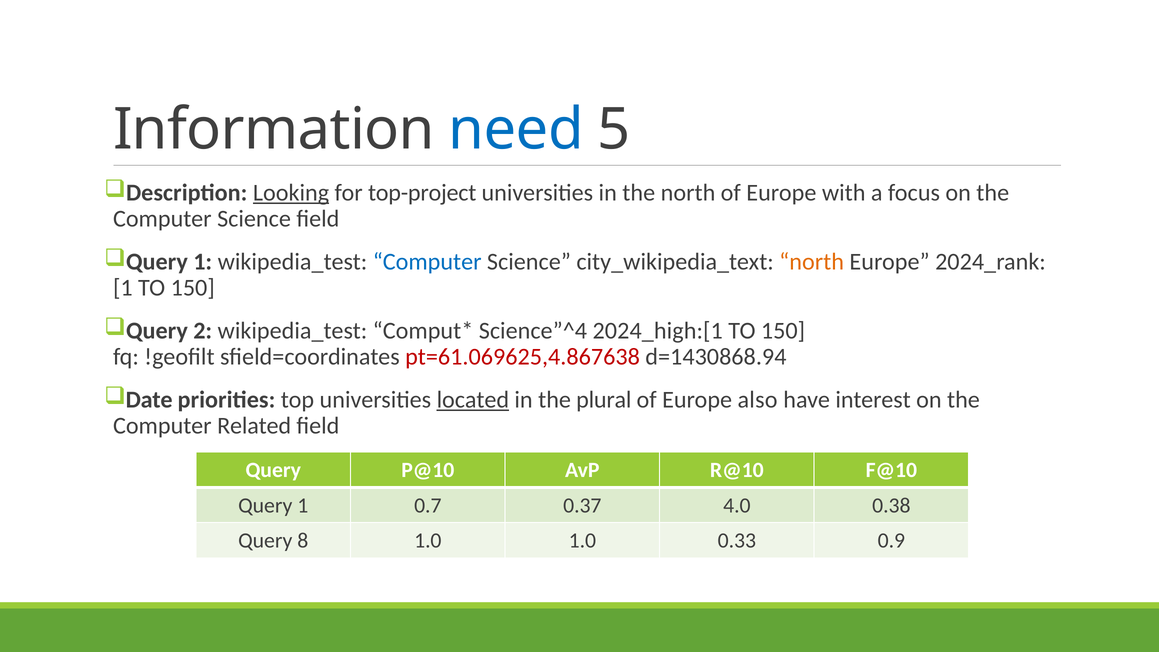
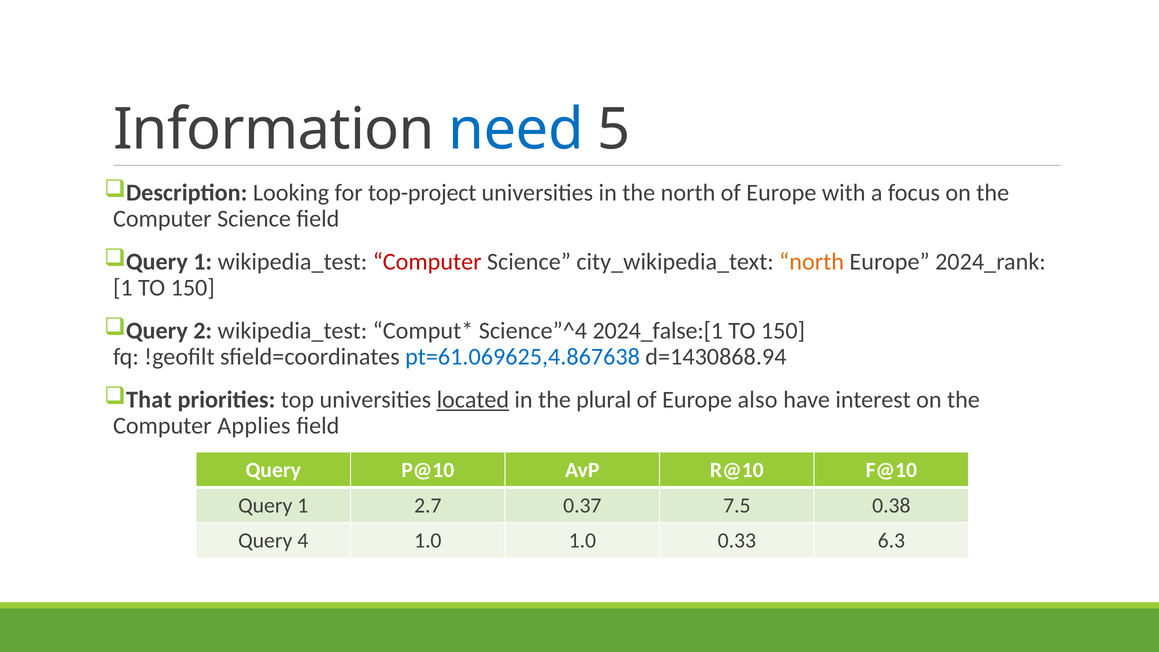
Looking underline: present -> none (291, 193)
Computer colour: blue -> red (427, 262)
2024_high:[1: 2024_high:[1 -> 2024_false:[1 (658, 331)
pt=61.069625,4.867638 colour: red -> blue (523, 357)
Date: Date -> That (149, 400)
Related: Related -> Applies (254, 426)
0.7: 0.7 -> 2.7 (428, 505)
4.0: 4.0 -> 7.5 (737, 505)
8: 8 -> 4 (303, 541)
0.9: 0.9 -> 6.3 (891, 541)
